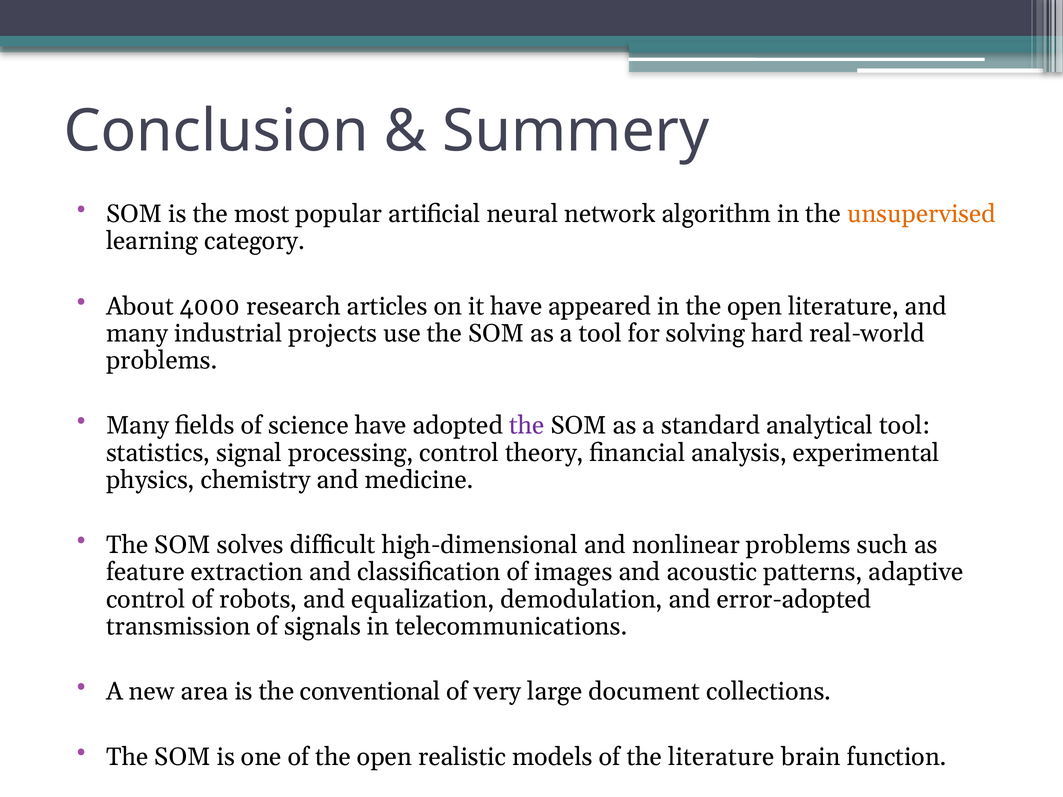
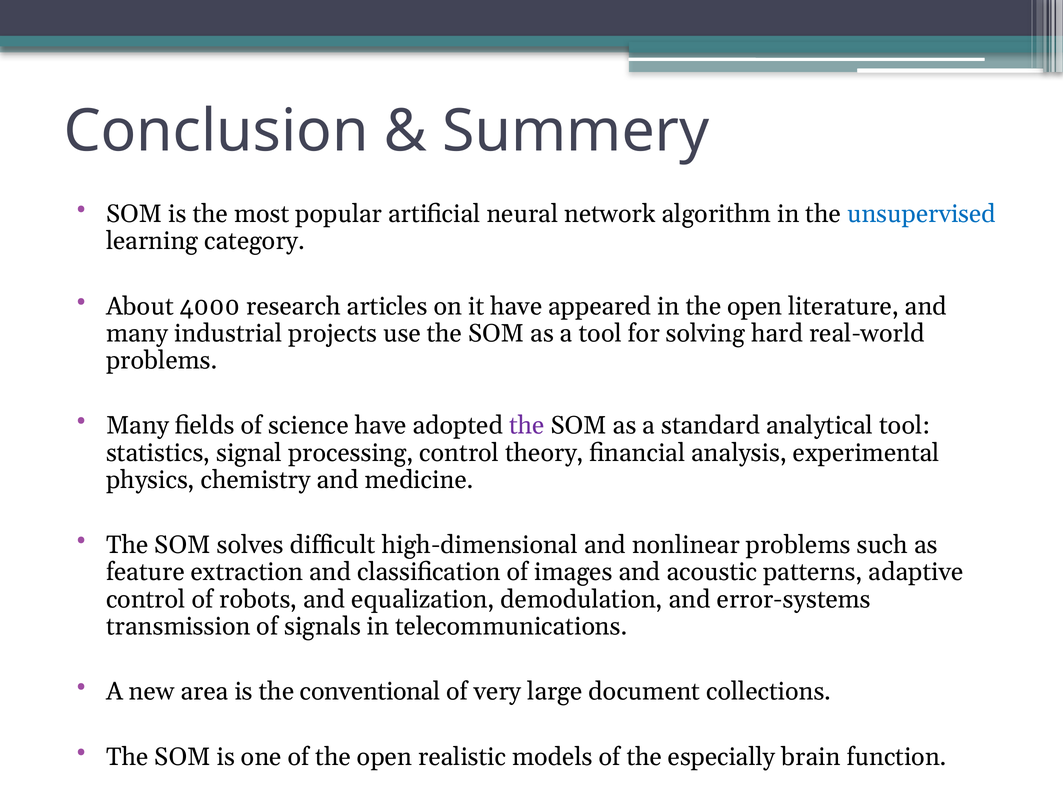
unsupervised colour: orange -> blue (921, 214)
error-adopted: error-adopted -> error-systems (794, 600)
the literature: literature -> especially (722, 757)
